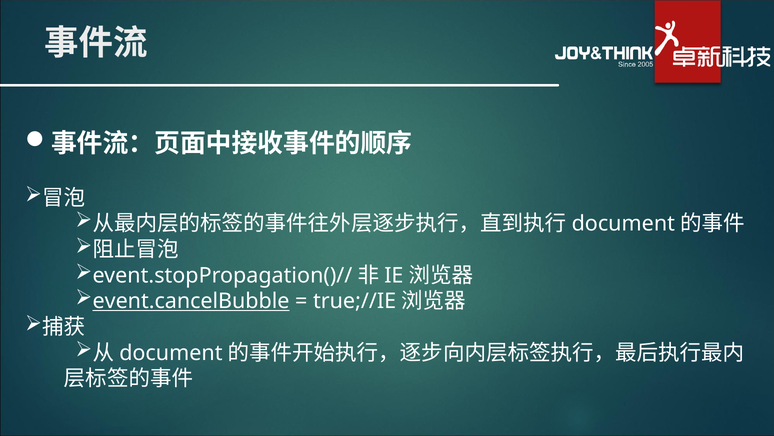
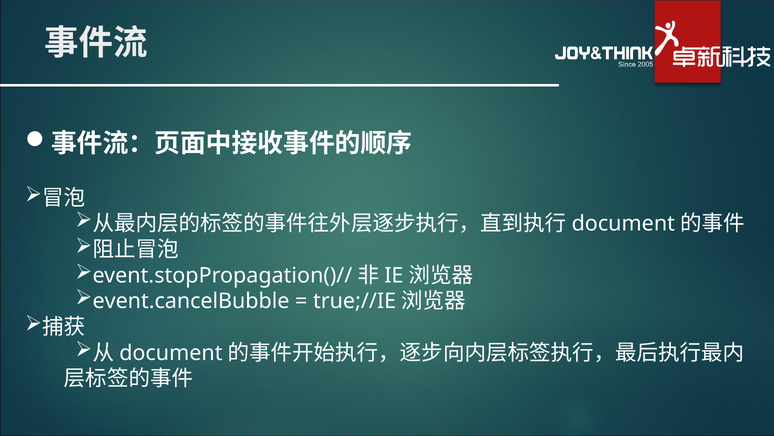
event.cancelBubble underline: present -> none (191, 301)
